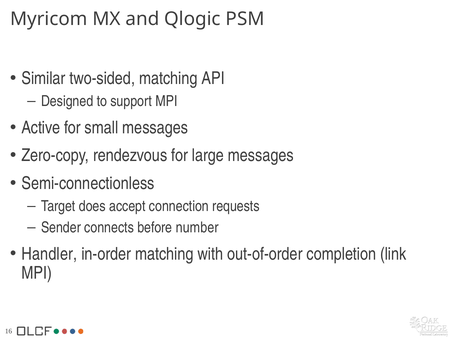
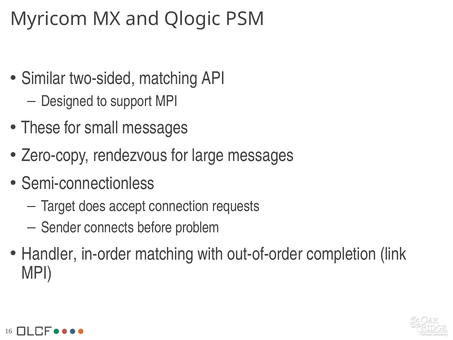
Active: Active -> These (41, 127)
number: number -> problem (197, 227)
